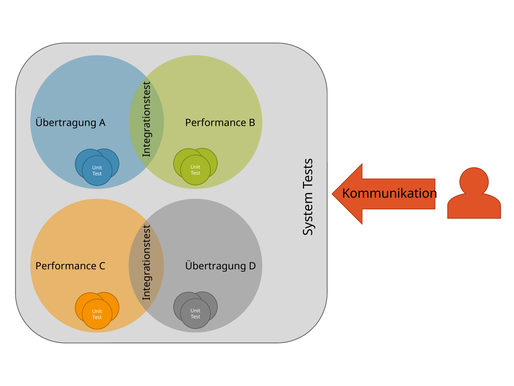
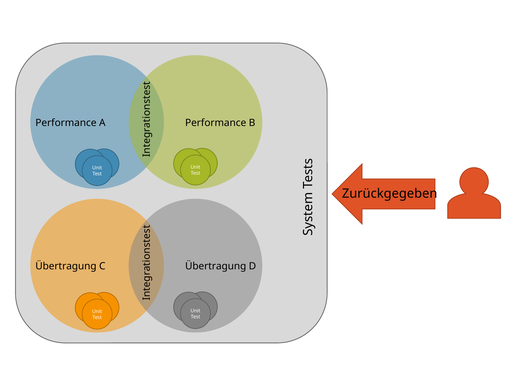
Übertragung: Übertragung -> Performance (66, 123)
Kommunikation: Kommunikation -> Zurückgegeben (390, 193)
Performance: Performance -> Übertragung (66, 266)
